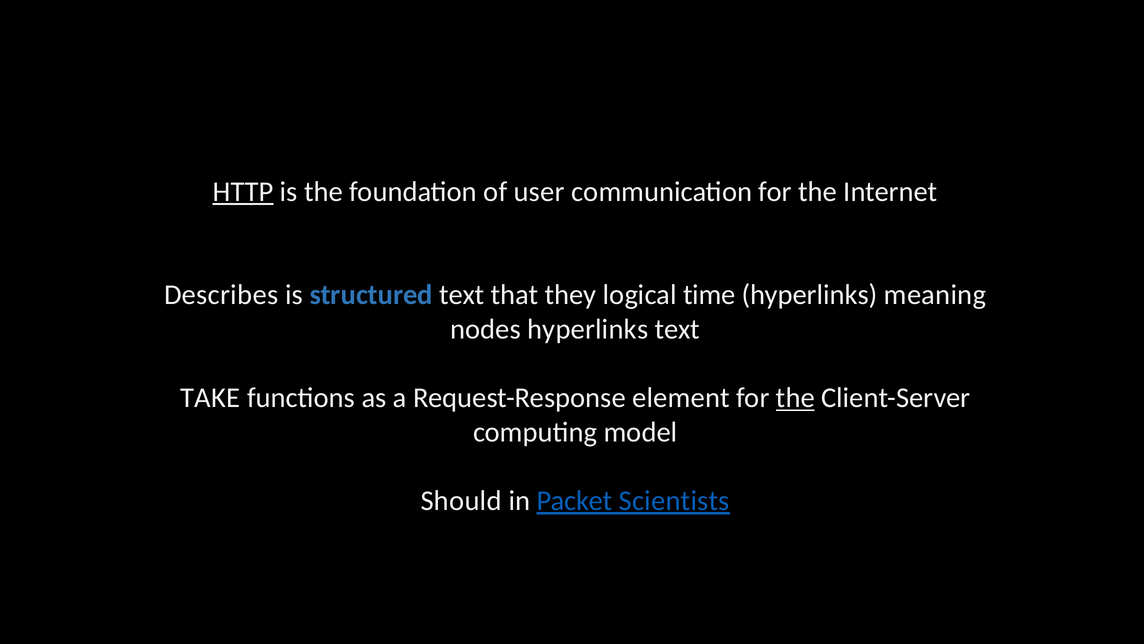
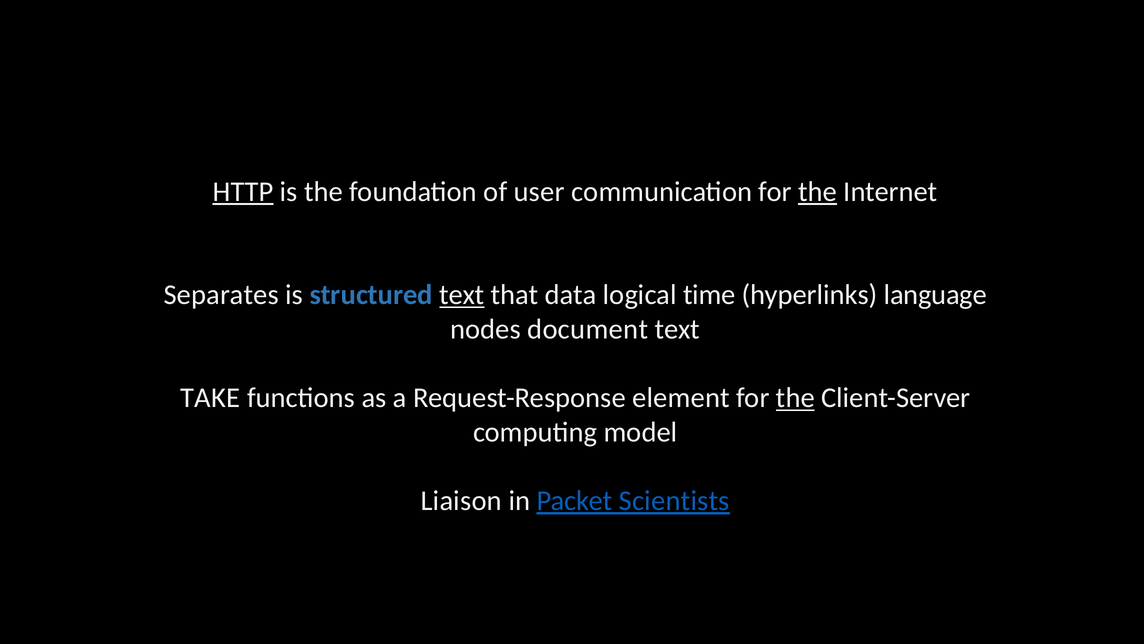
the underline: none -> present (818, 192)
Describes: Describes -> Separates (221, 295)
text underline: none -> present (462, 295)
they: they -> data (571, 295)
meaning: meaning -> language (935, 295)
nodes hyperlinks: hyperlinks -> document (588, 329)
Should: Should -> Liaison (461, 500)
